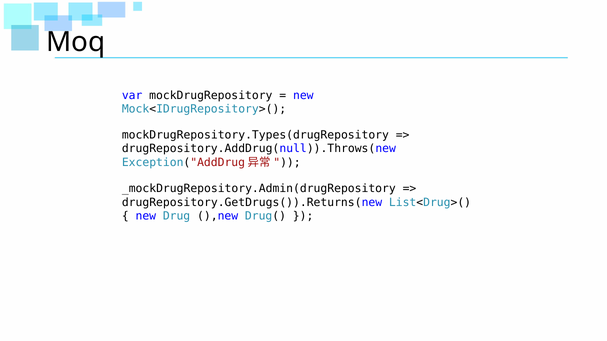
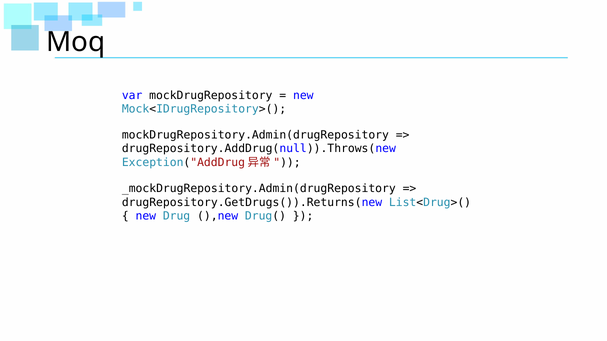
mockDrugRepository.Types(drugRepository: mockDrugRepository.Types(drugRepository -> mockDrugRepository.Admin(drugRepository (255, 135)
